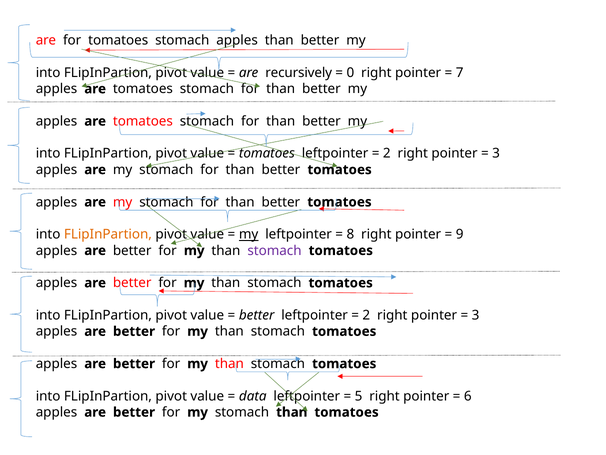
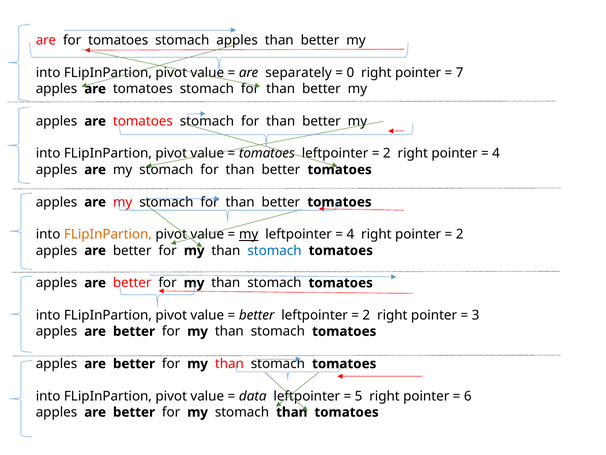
recursively: recursively -> separately (299, 73)
3: 3 -> 4 (496, 153)
8: 8 -> 4 (350, 234)
9: 9 -> 2 (460, 234)
stomach colour: purple -> blue (274, 250)
